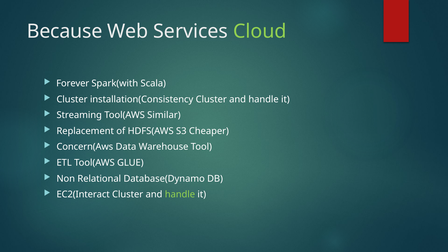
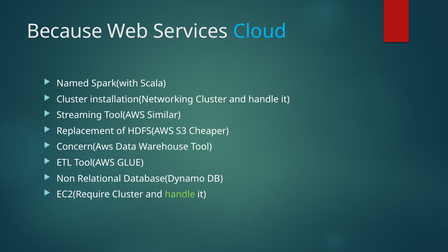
Cloud colour: light green -> light blue (260, 31)
Forever: Forever -> Named (73, 83)
installation(Consistency: installation(Consistency -> installation(Networking (142, 99)
EC2(Interact: EC2(Interact -> EC2(Require (83, 194)
